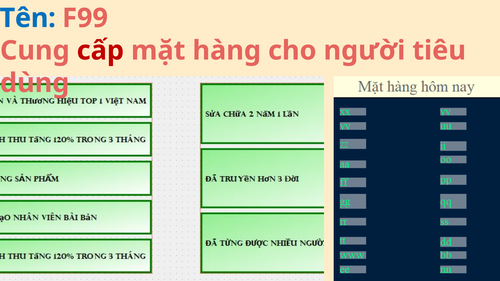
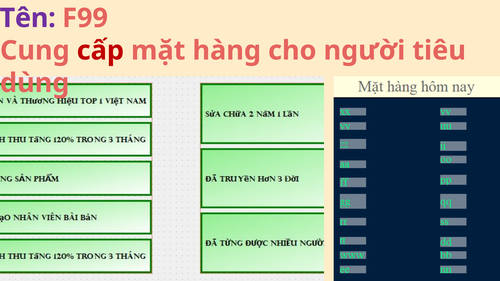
Tên colour: blue -> purple (28, 18)
